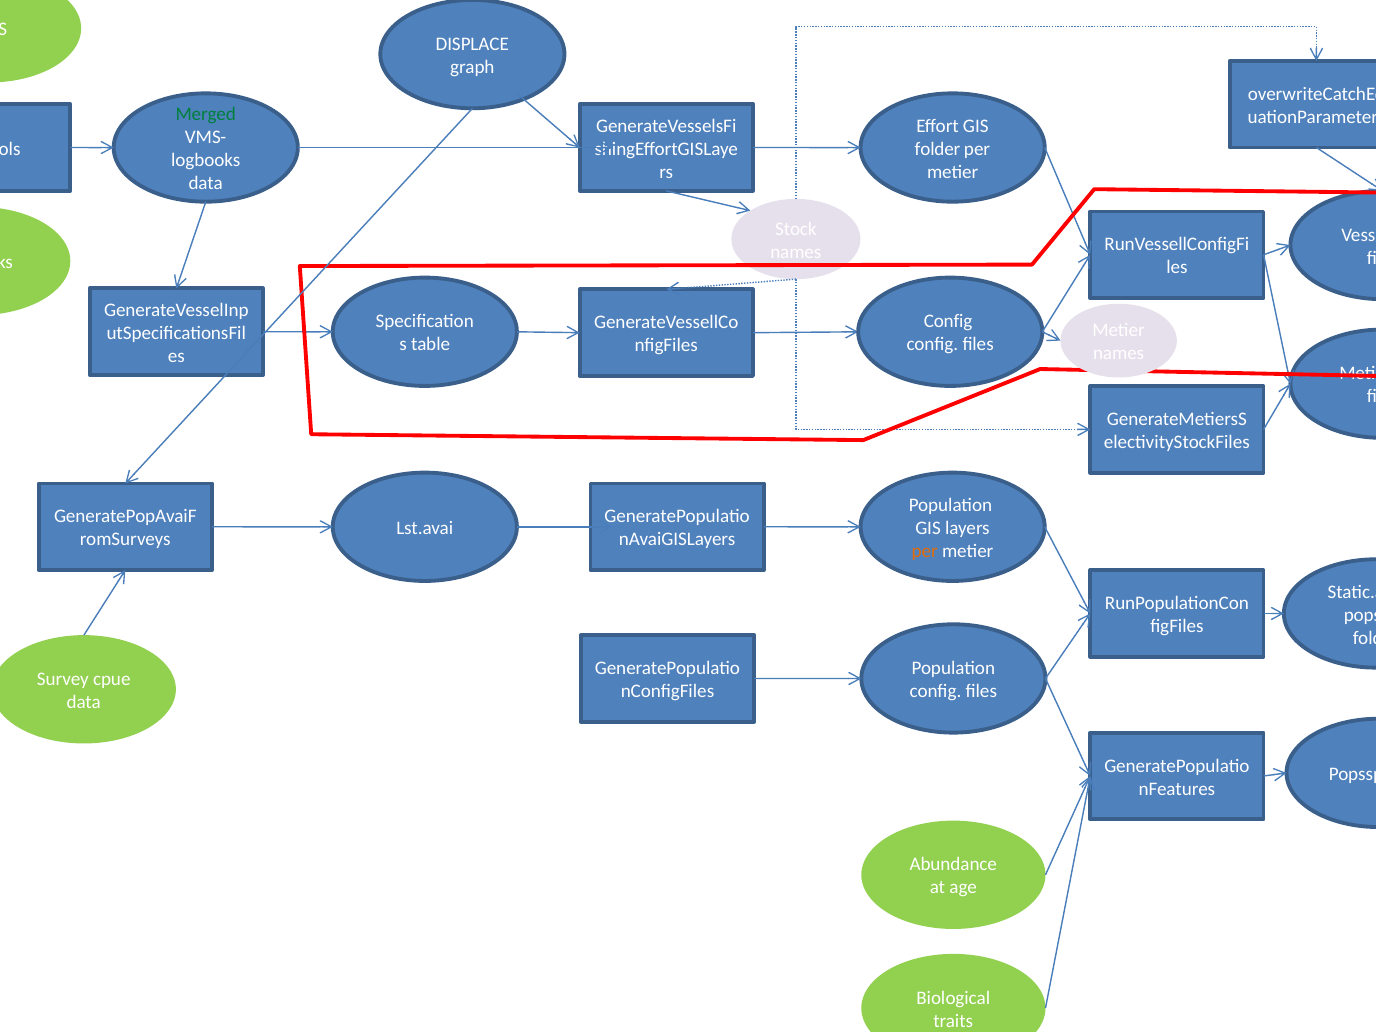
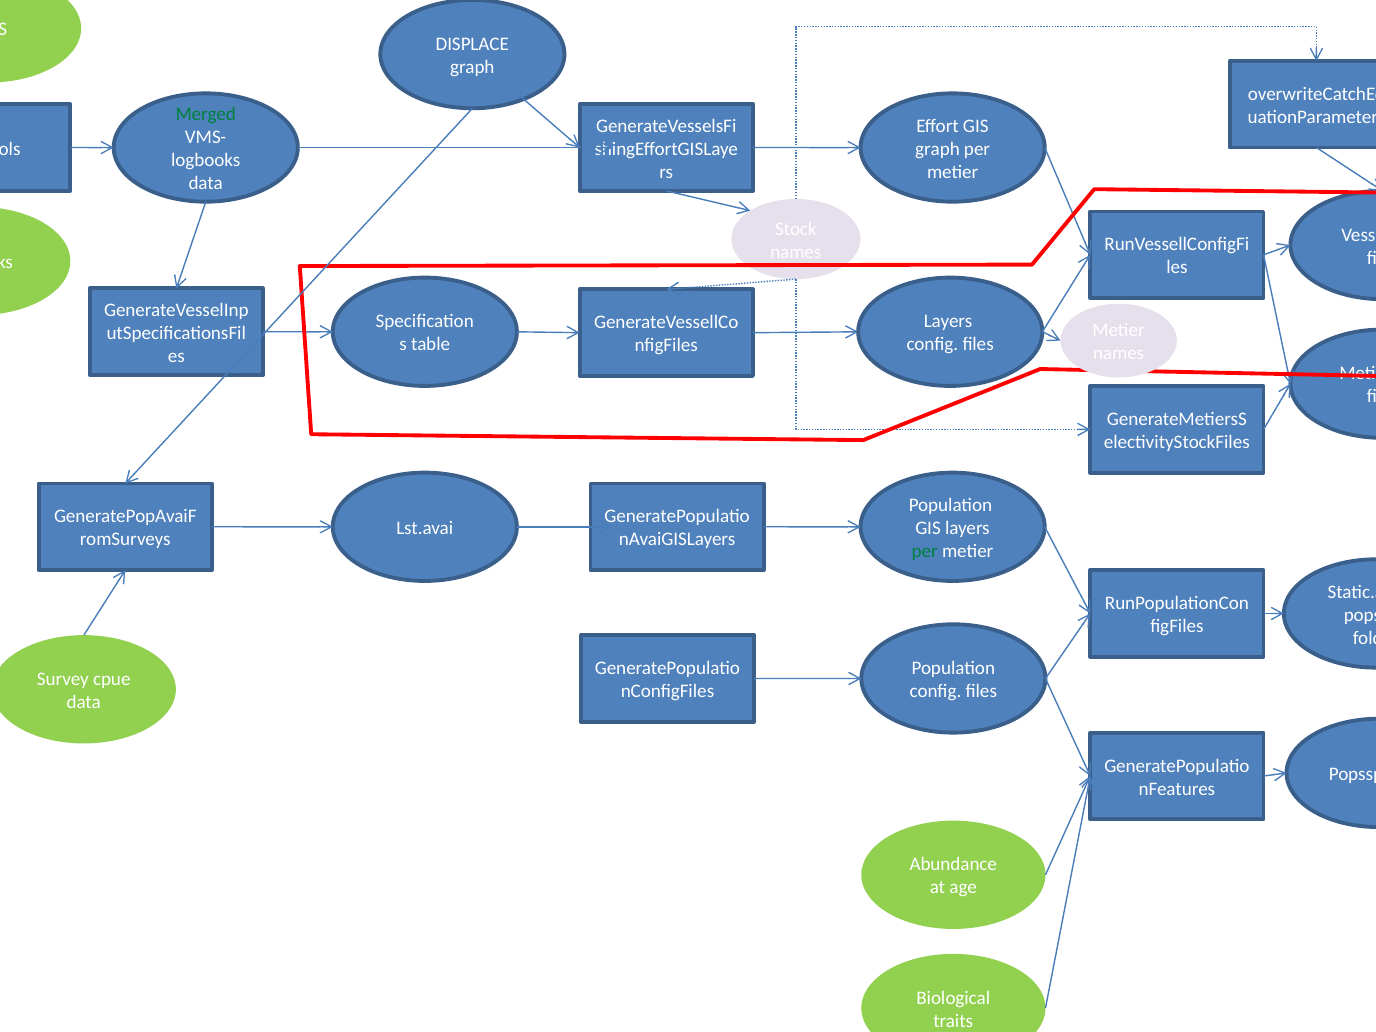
folder: folder -> graph (937, 149)
Config: Config -> Layers (948, 322)
per colour: orange -> green (925, 551)
